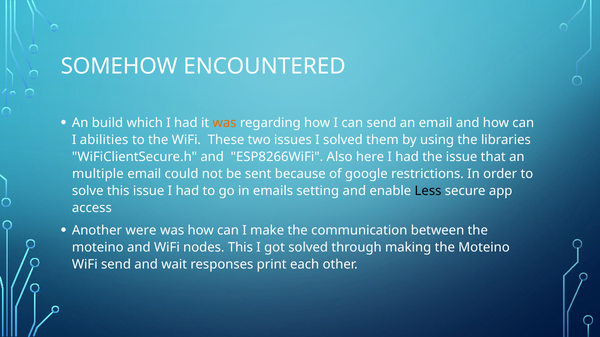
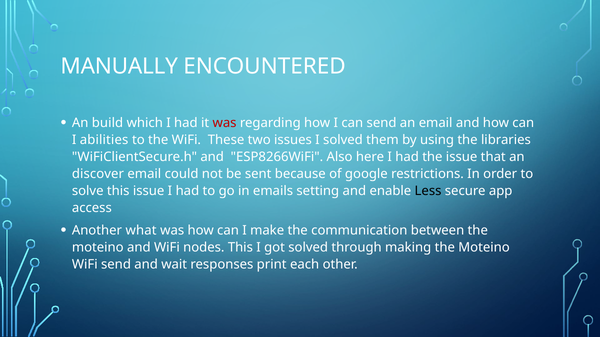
SOMEHOW: SOMEHOW -> MANUALLY (119, 67)
was colour: orange -> red (225, 123)
multiple: multiple -> discover (98, 174)
were: were -> what (141, 231)
